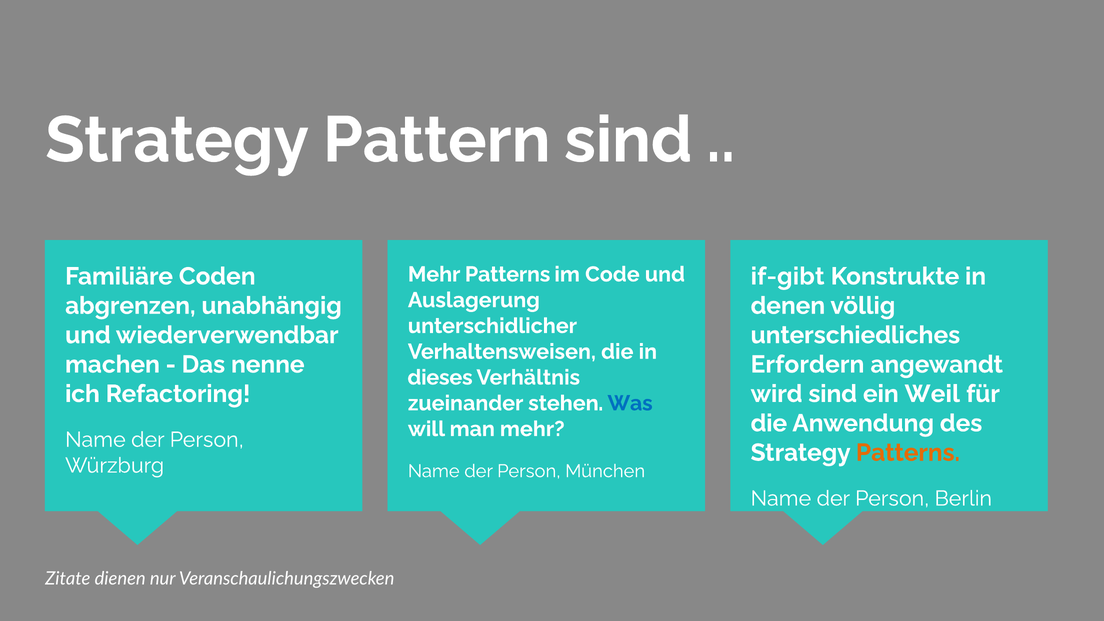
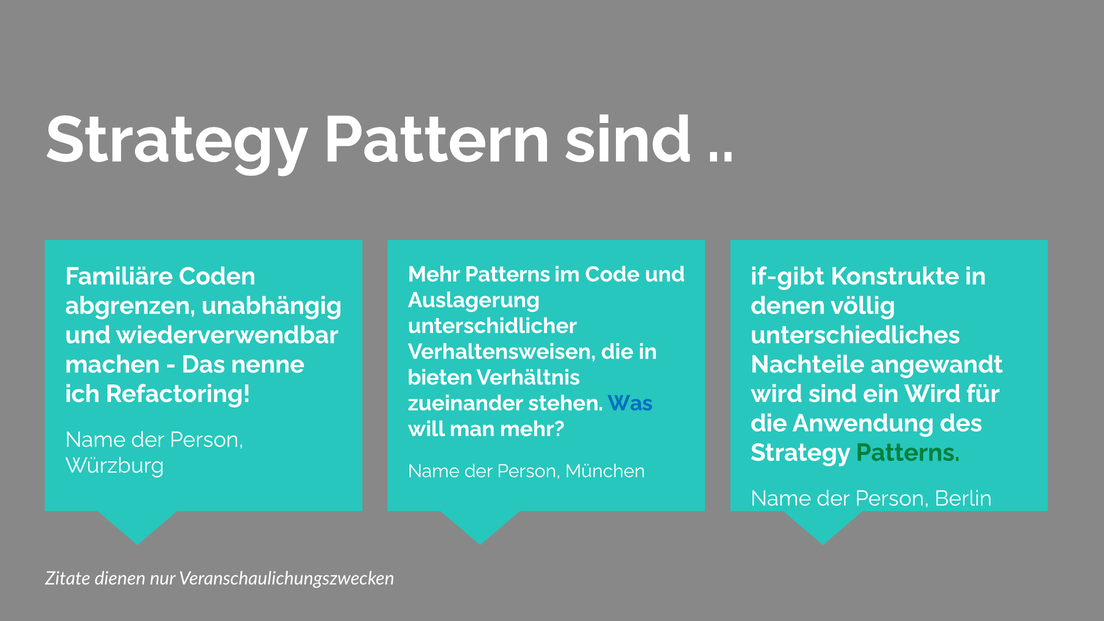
Erfordern: Erfordern -> Nachteile (808, 365)
dieses: dieses -> bieten (440, 377)
ein Weil: Weil -> Wird (933, 394)
Patterns colour: orange -> green (908, 453)
